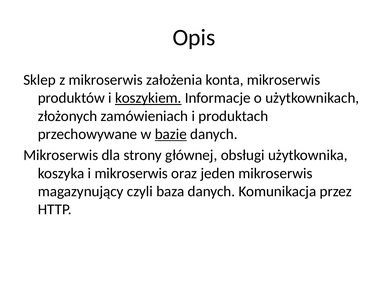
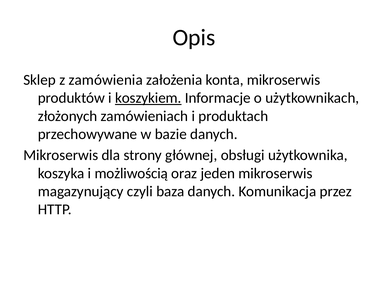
z mikroserwis: mikroserwis -> zamówienia (106, 80)
bazie underline: present -> none (171, 134)
i mikroserwis: mikroserwis -> możliwością (131, 173)
